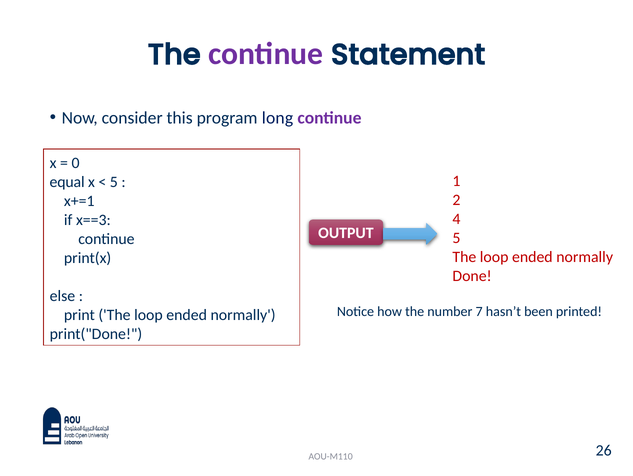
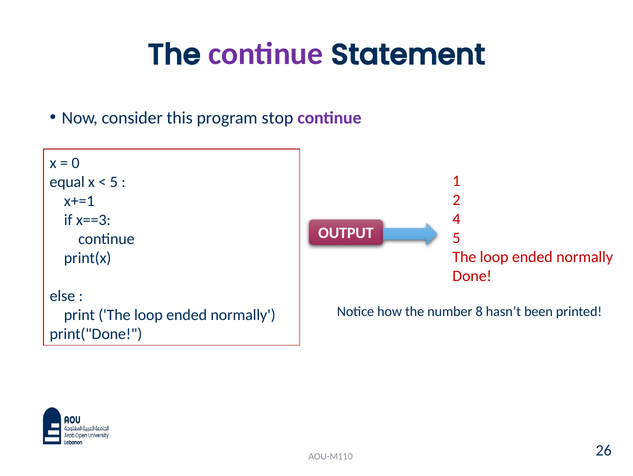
long: long -> stop (278, 118)
7: 7 -> 8 (479, 312)
